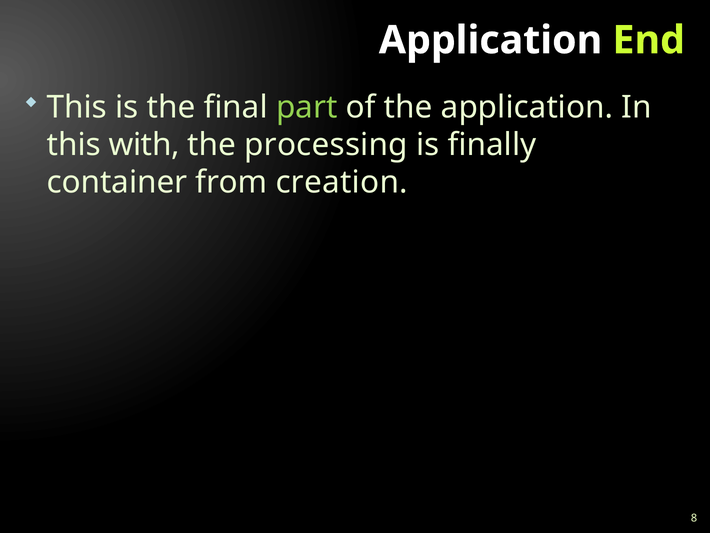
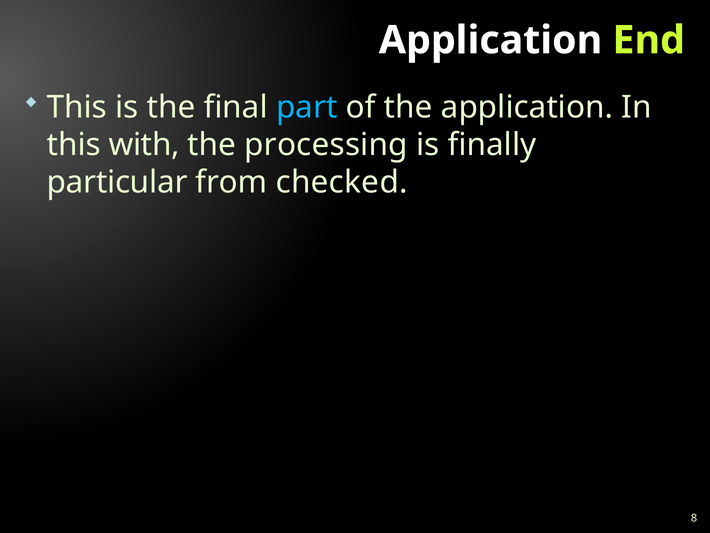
part colour: light green -> light blue (307, 107)
container: container -> particular (117, 182)
creation: creation -> checked (342, 182)
